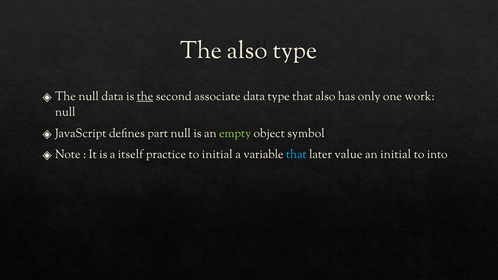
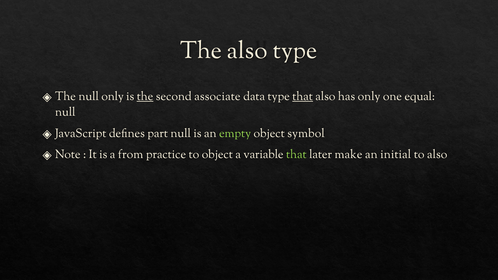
null data: data -> only (113, 96)
that underline: none -> present (303, 96)
work: work -> equal (420, 96)
itself: itself -> from (131, 154)
to initial: initial -> object (217, 154)
that colour: light blue -> light green (296, 154)
value: value -> make (349, 154)
to into: into -> also (437, 154)
